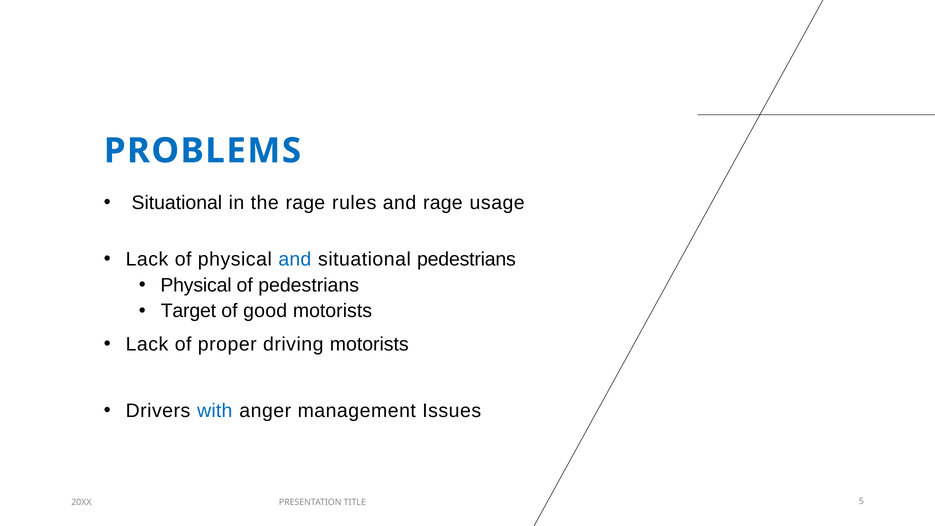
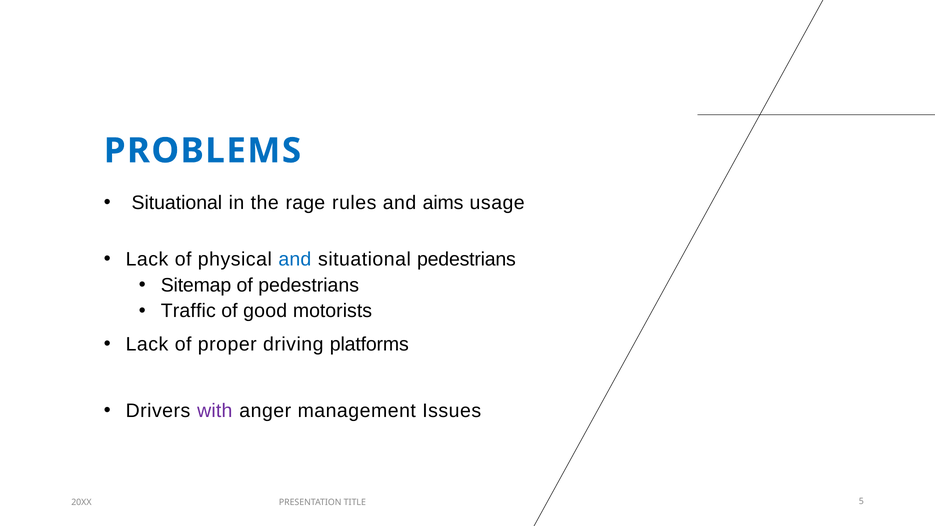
and rage: rage -> aims (443, 203)
Physical: Physical -> Sitemap (196, 285)
Target: Target -> Traffic (188, 311)
driving motorists: motorists -> platforms (369, 344)
with colour: blue -> purple (215, 411)
